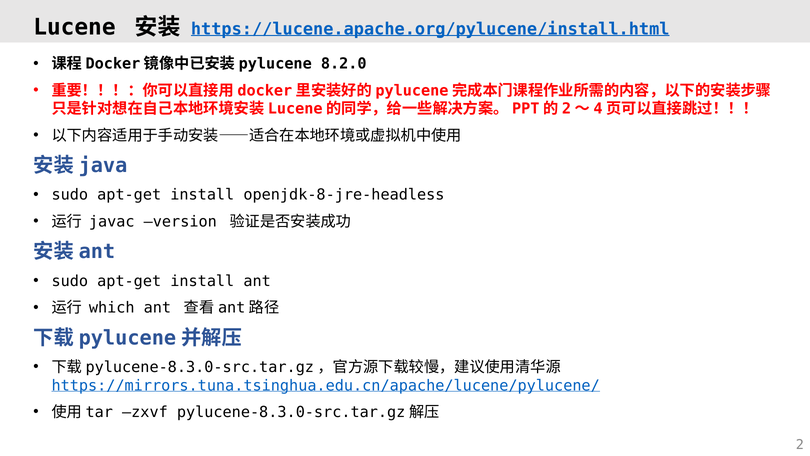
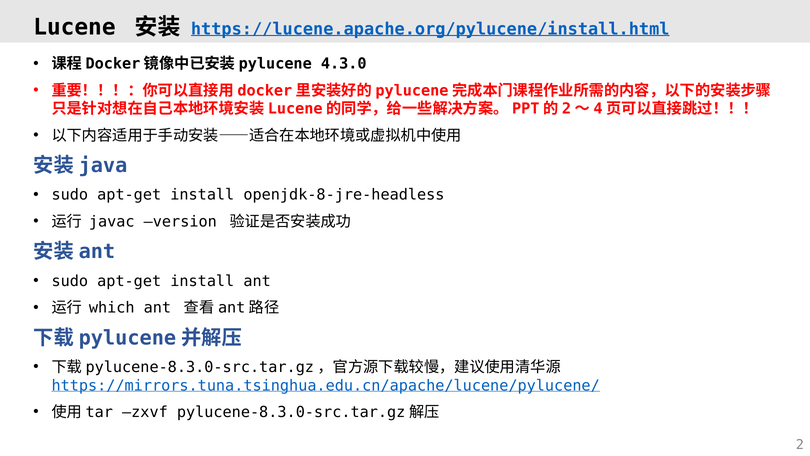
8.2.0: 8.2.0 -> 4.3.0 (344, 64)
